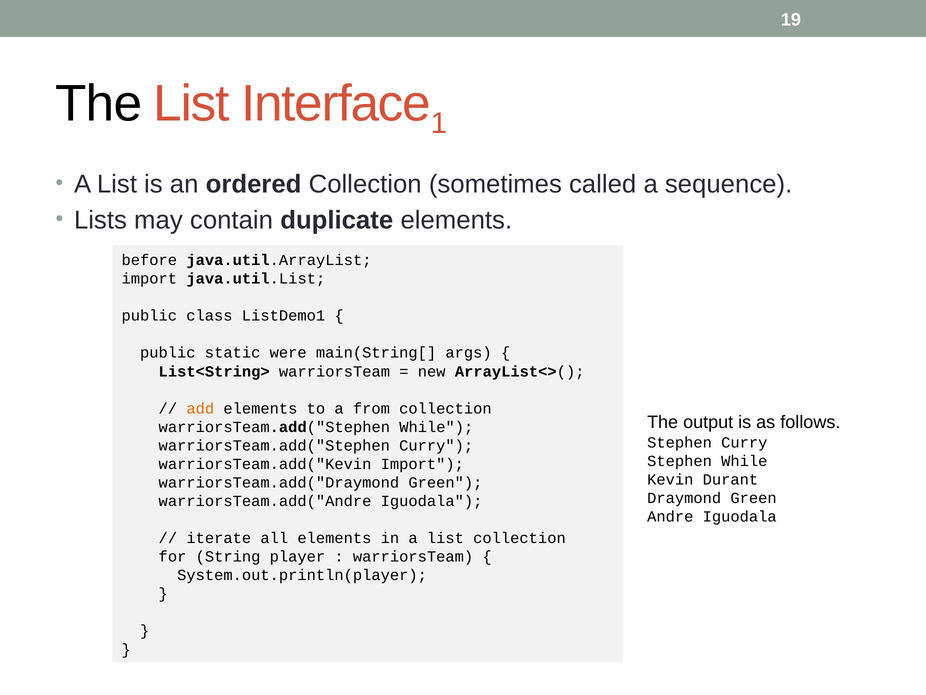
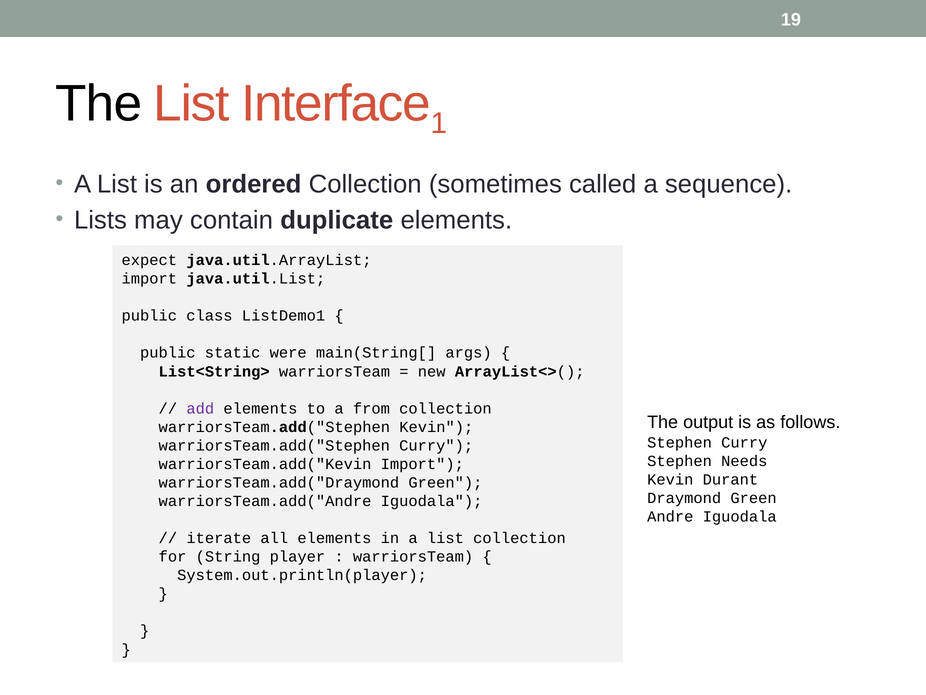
before: before -> expect (149, 260)
add colour: orange -> purple (200, 408)
warriorsTeam.add("Stephen While: While -> Kevin (436, 427)
Stephen While: While -> Needs (744, 461)
